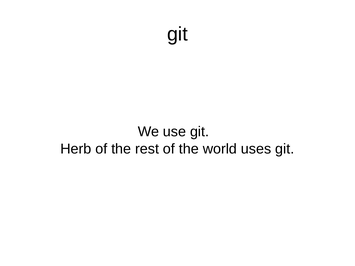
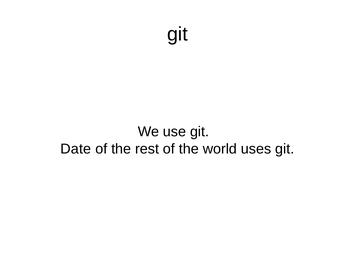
Herb: Herb -> Date (76, 149)
